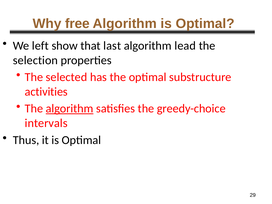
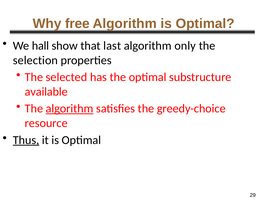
left: left -> hall (40, 46)
lead: lead -> only (185, 46)
activities: activities -> available (46, 92)
intervals: intervals -> resource (46, 123)
Thus underline: none -> present (26, 140)
